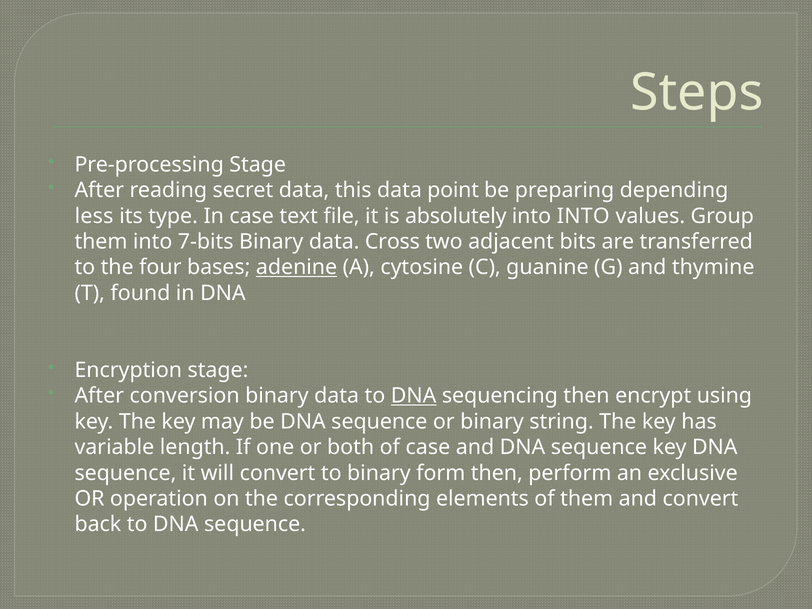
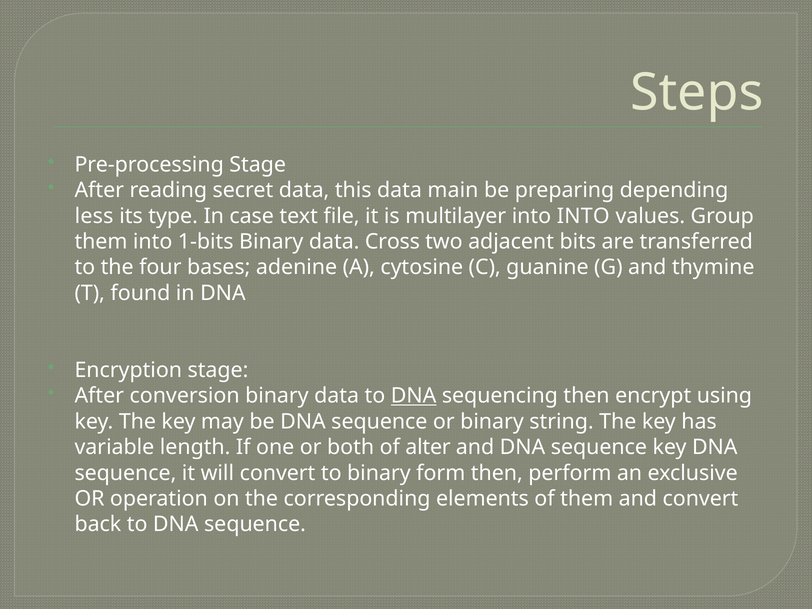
point: point -> main (453, 190)
absolutely: absolutely -> multilayer (456, 216)
7-bits: 7-bits -> 1-bits (206, 242)
adenine underline: present -> none (297, 267)
of case: case -> alter (428, 447)
